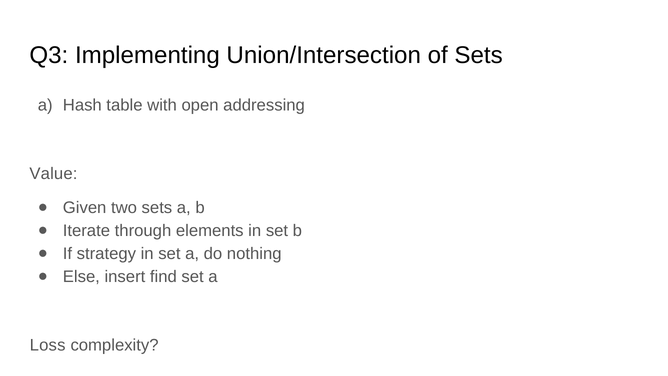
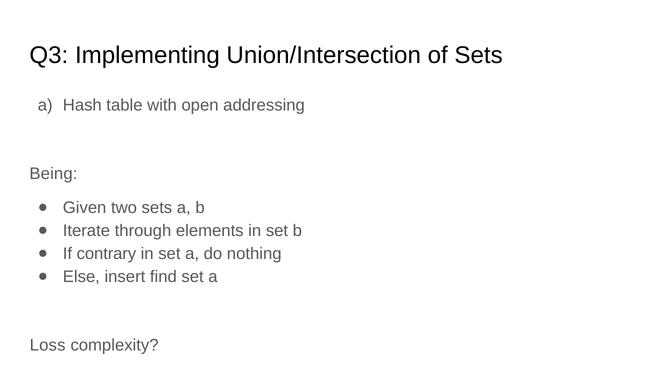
Value: Value -> Being (53, 173)
strategy: strategy -> contrary (106, 254)
